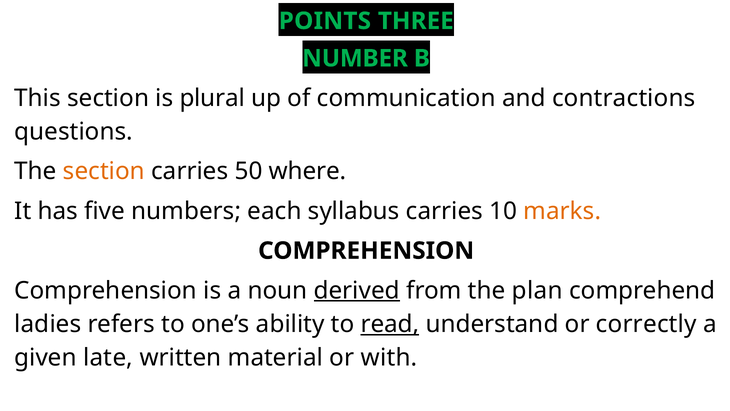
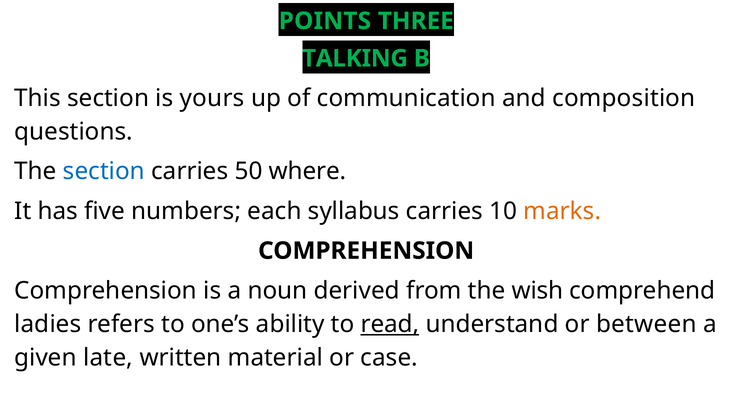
NUMBER: NUMBER -> TALKING (355, 58)
plural: plural -> yours (212, 98)
contractions: contractions -> composition (624, 98)
section colour: orange -> blue (104, 171)
derived underline: present -> none (357, 290)
plan: plan -> wish (537, 290)
correctly: correctly -> between (646, 324)
with: with -> case (389, 357)
